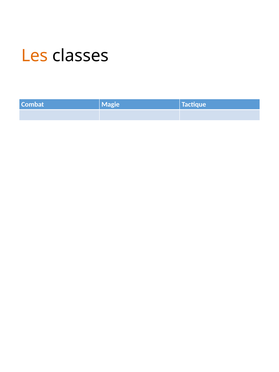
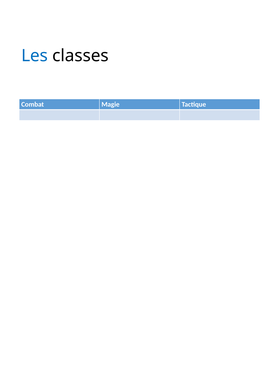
Les colour: orange -> blue (35, 56)
